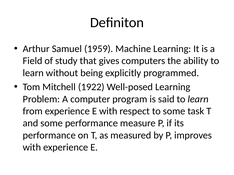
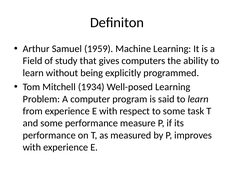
1922: 1922 -> 1934 (91, 87)
